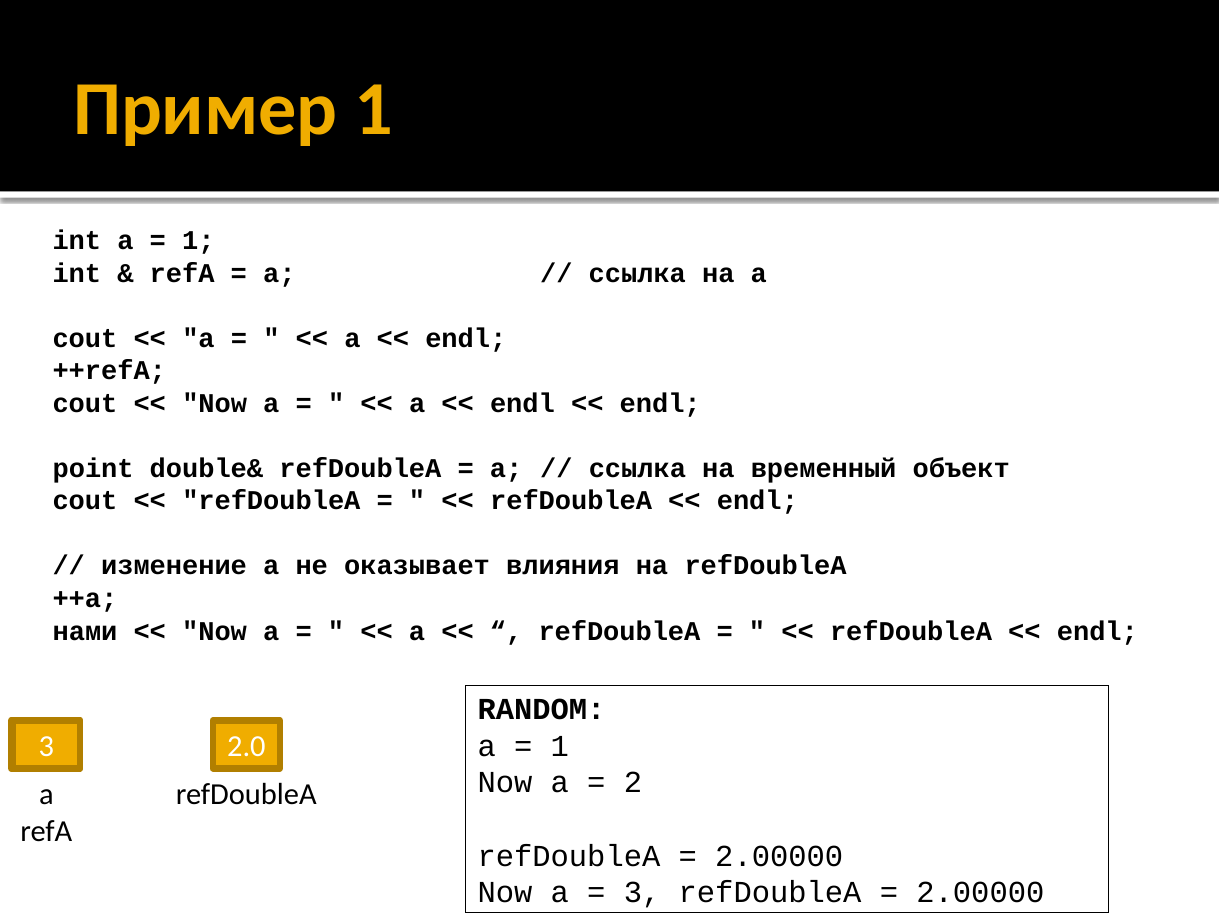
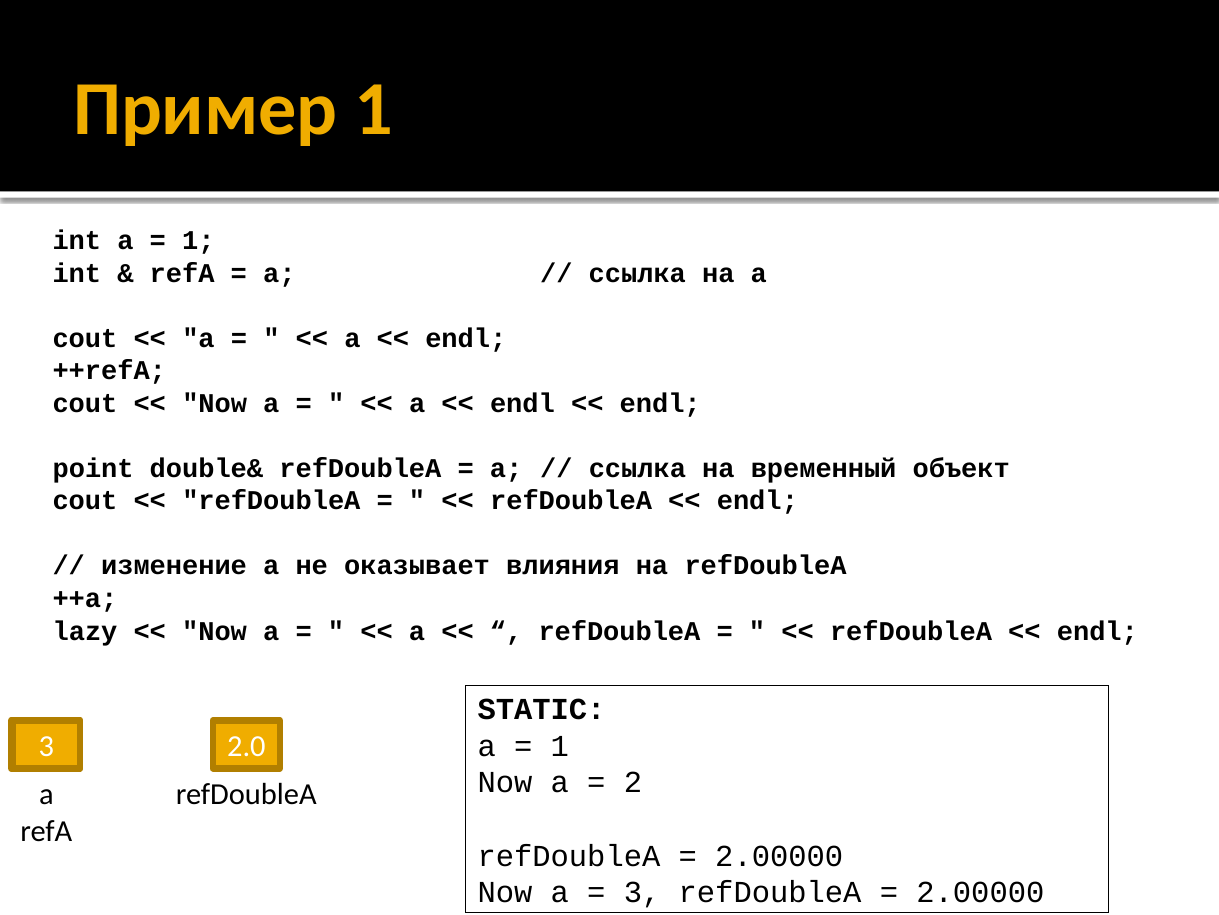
нами: нами -> lazy (85, 631)
RANDOM: RANDOM -> STATIC (542, 709)
